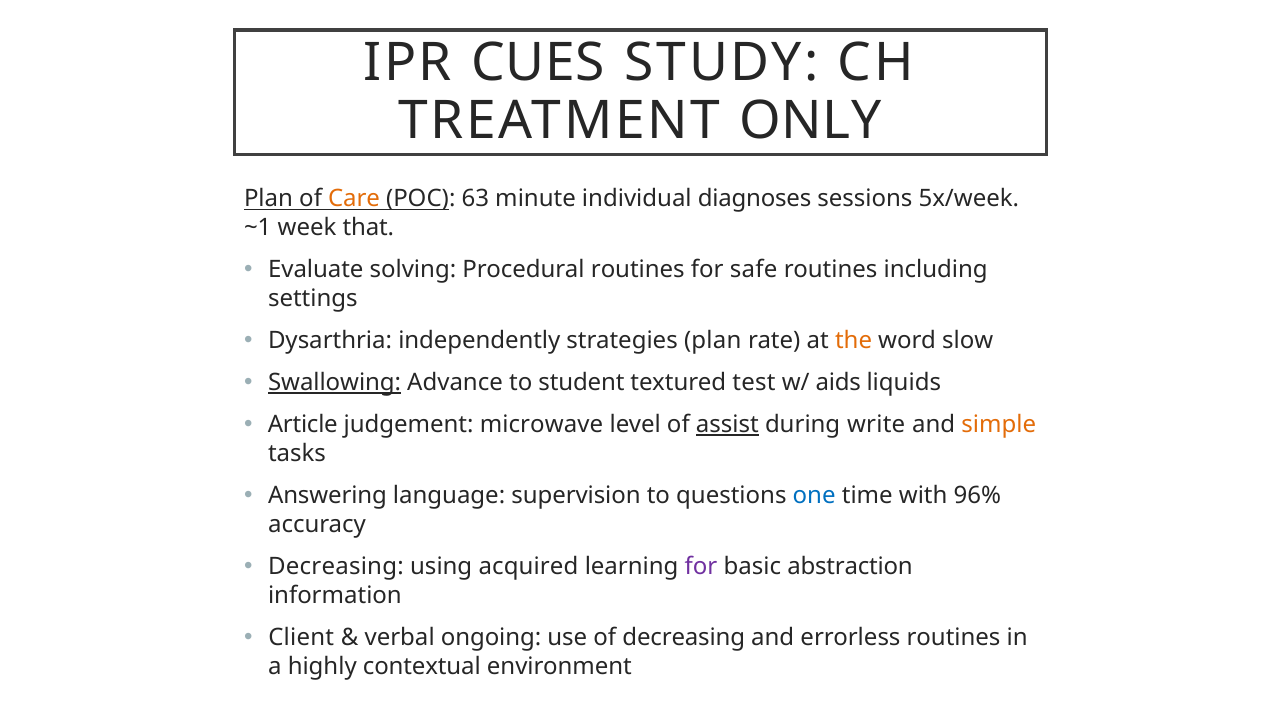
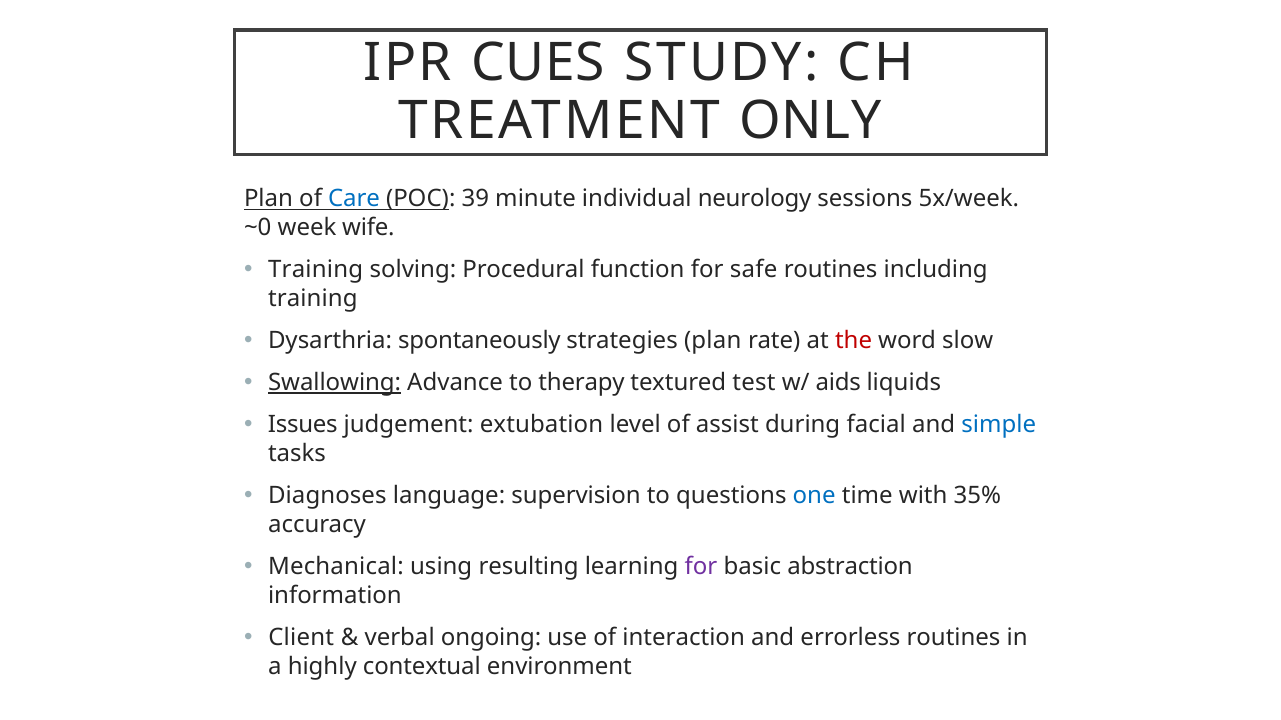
Care colour: orange -> blue (354, 199)
63: 63 -> 39 (475, 199)
diagnoses: diagnoses -> neurology (755, 199)
~1: ~1 -> ~0 (258, 228)
that: that -> wife (368, 228)
Evaluate: Evaluate -> Training (316, 270)
Procedural routines: routines -> function (638, 270)
settings: settings -> training (313, 299)
independently: independently -> spontaneously (479, 341)
the colour: orange -> red (854, 341)
student: student -> therapy (582, 383)
Article: Article -> Issues (303, 425)
microwave: microwave -> extubation (541, 425)
assist underline: present -> none (727, 425)
write: write -> facial (876, 425)
simple colour: orange -> blue (999, 425)
Answering: Answering -> Diagnoses (327, 496)
96%: 96% -> 35% (977, 496)
Decreasing: Decreasing -> Mechanical (336, 567)
acquired: acquired -> resulting (529, 567)
of decreasing: decreasing -> interaction (684, 638)
